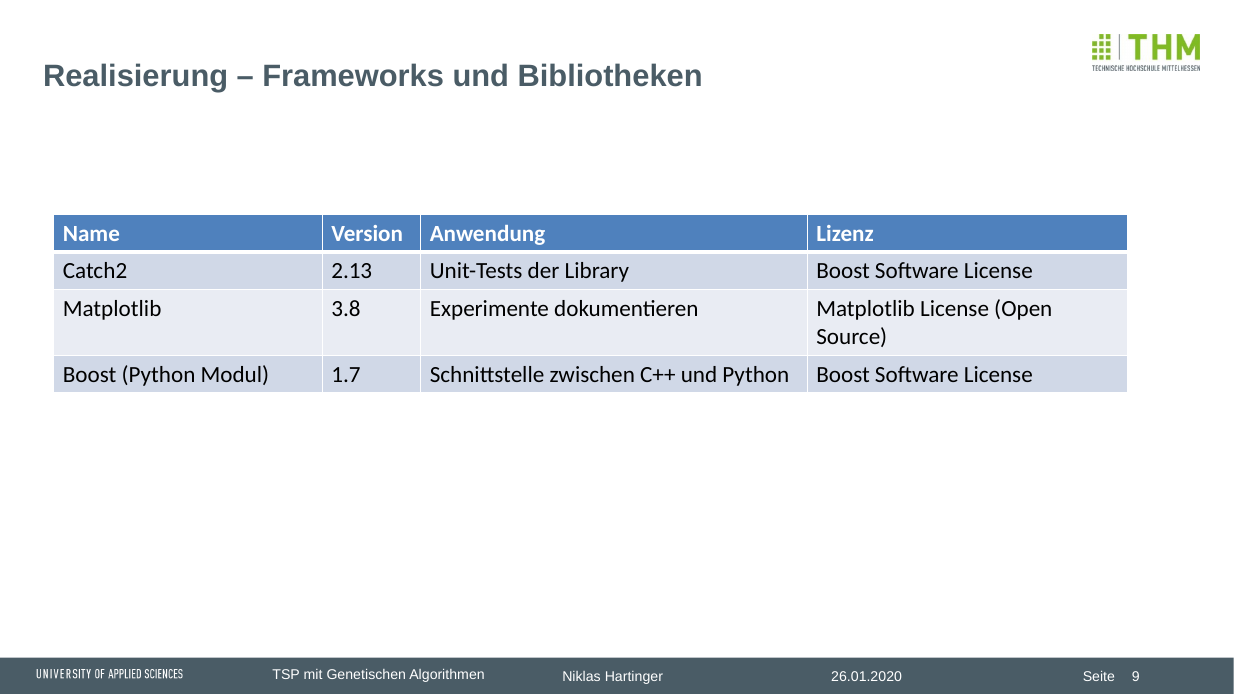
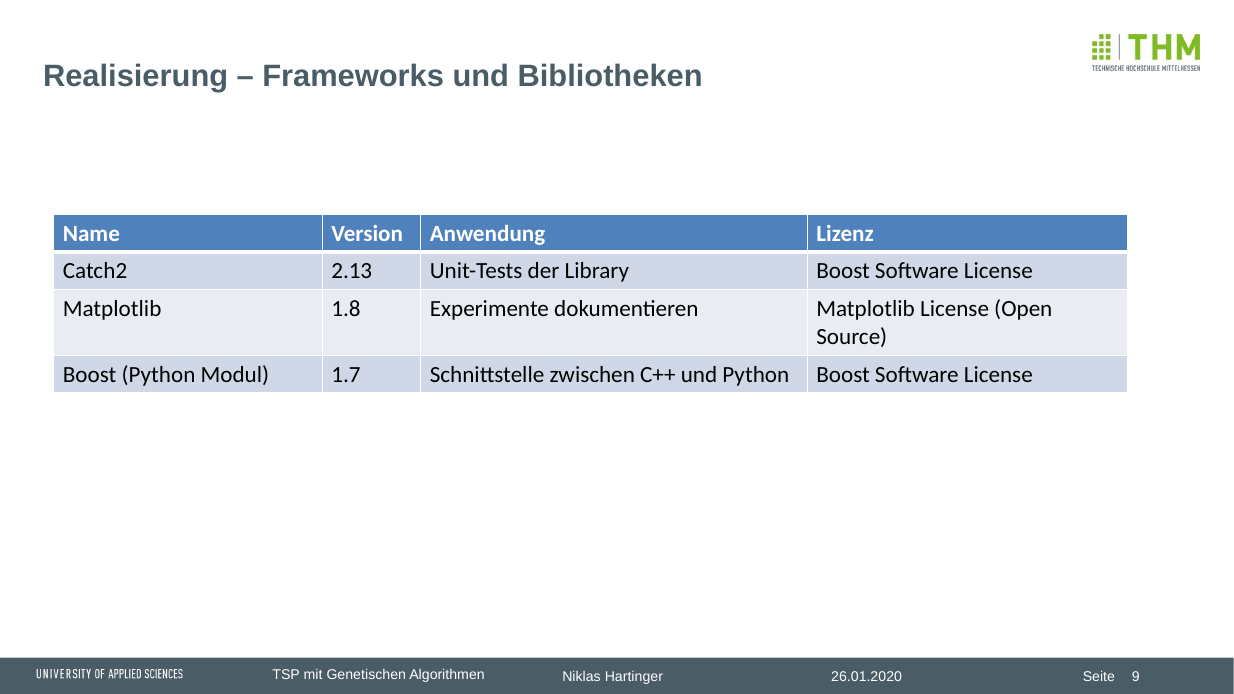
3.8: 3.8 -> 1.8 (346, 309)
